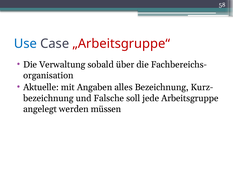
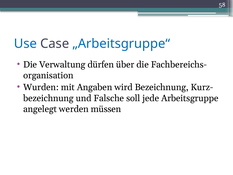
„Arbeitsgruppe“ colour: red -> blue (121, 44)
sobald: sobald -> dürfen (101, 65)
Aktuelle: Aktuelle -> Wurden (41, 87)
alles: alles -> wird (124, 87)
